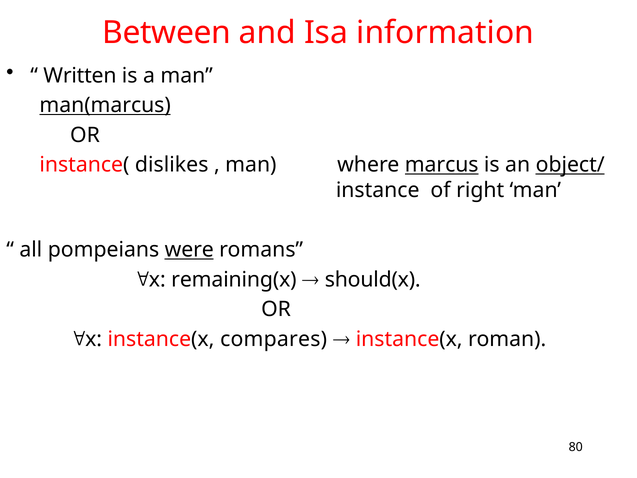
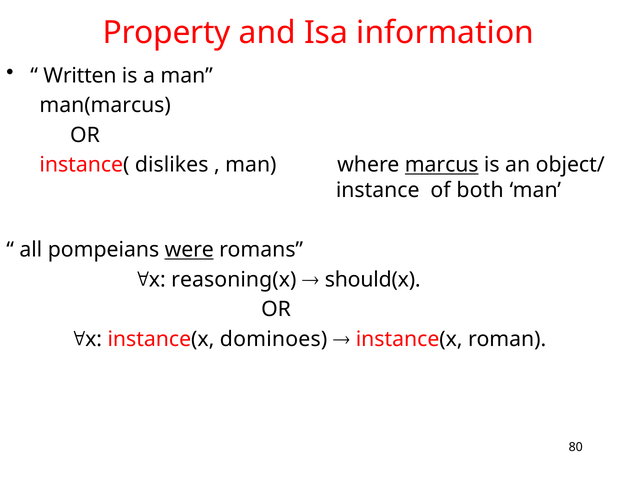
Between: Between -> Property (167, 33)
man(marcus underline: present -> none (105, 105)
object/ underline: present -> none (570, 165)
right: right -> both (480, 190)
remaining(x: remaining(x -> reasoning(x (234, 279)
compares: compares -> dominoes (274, 339)
